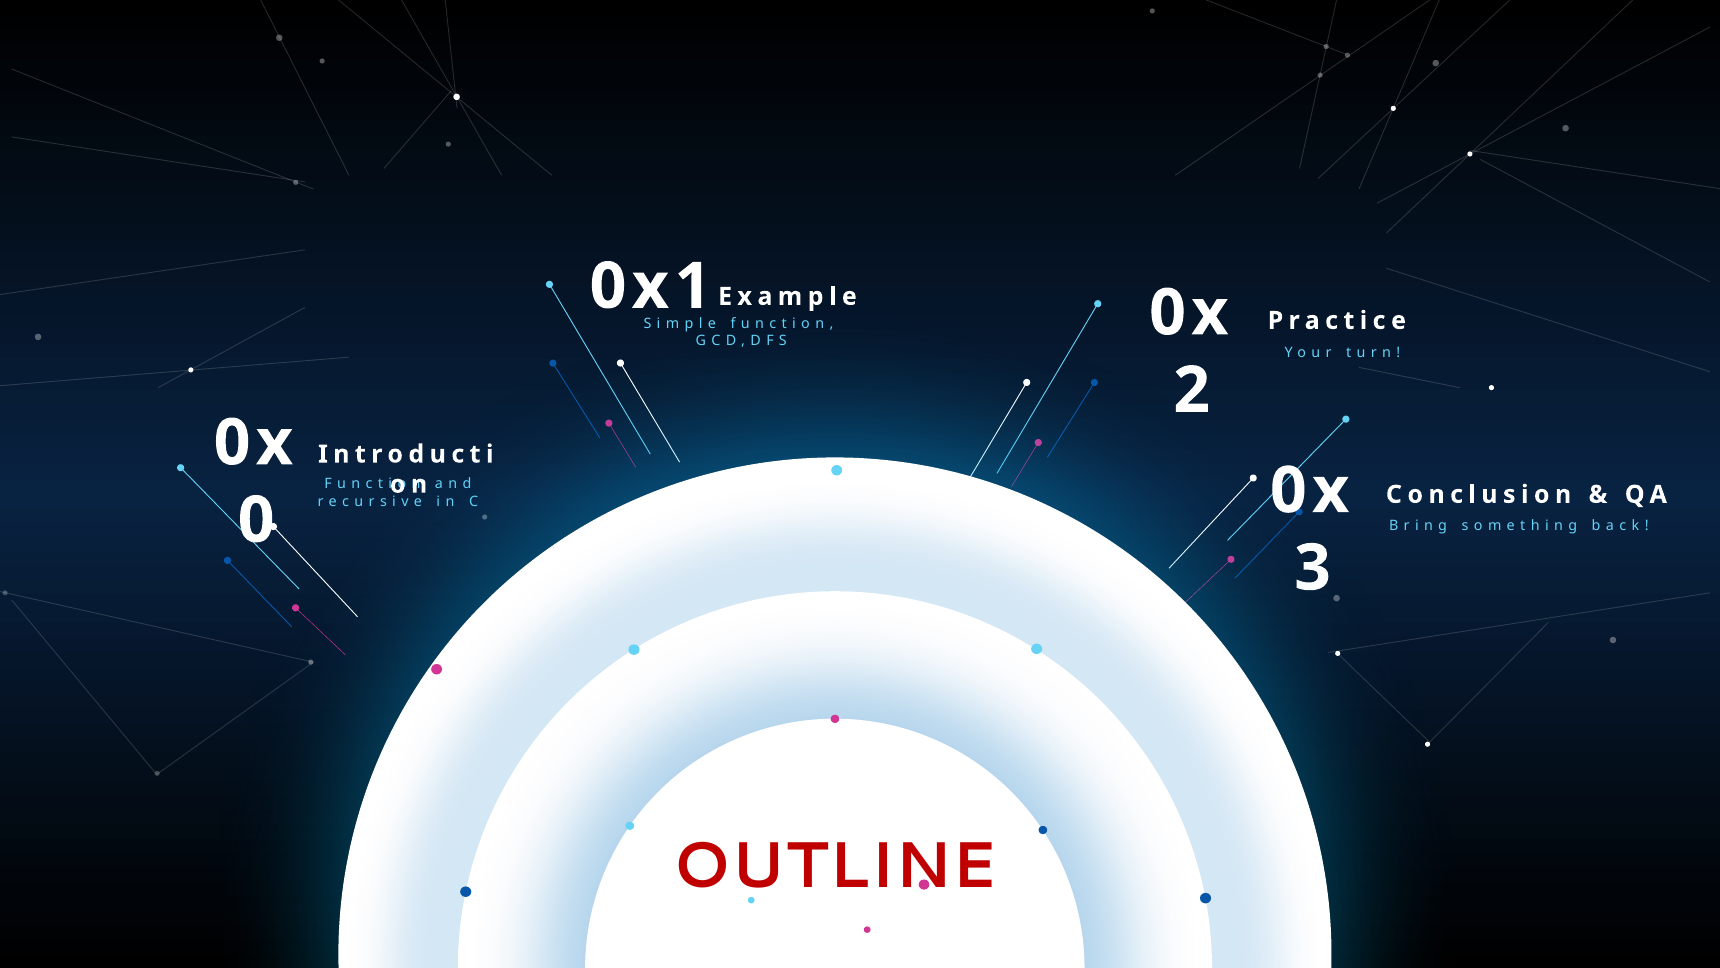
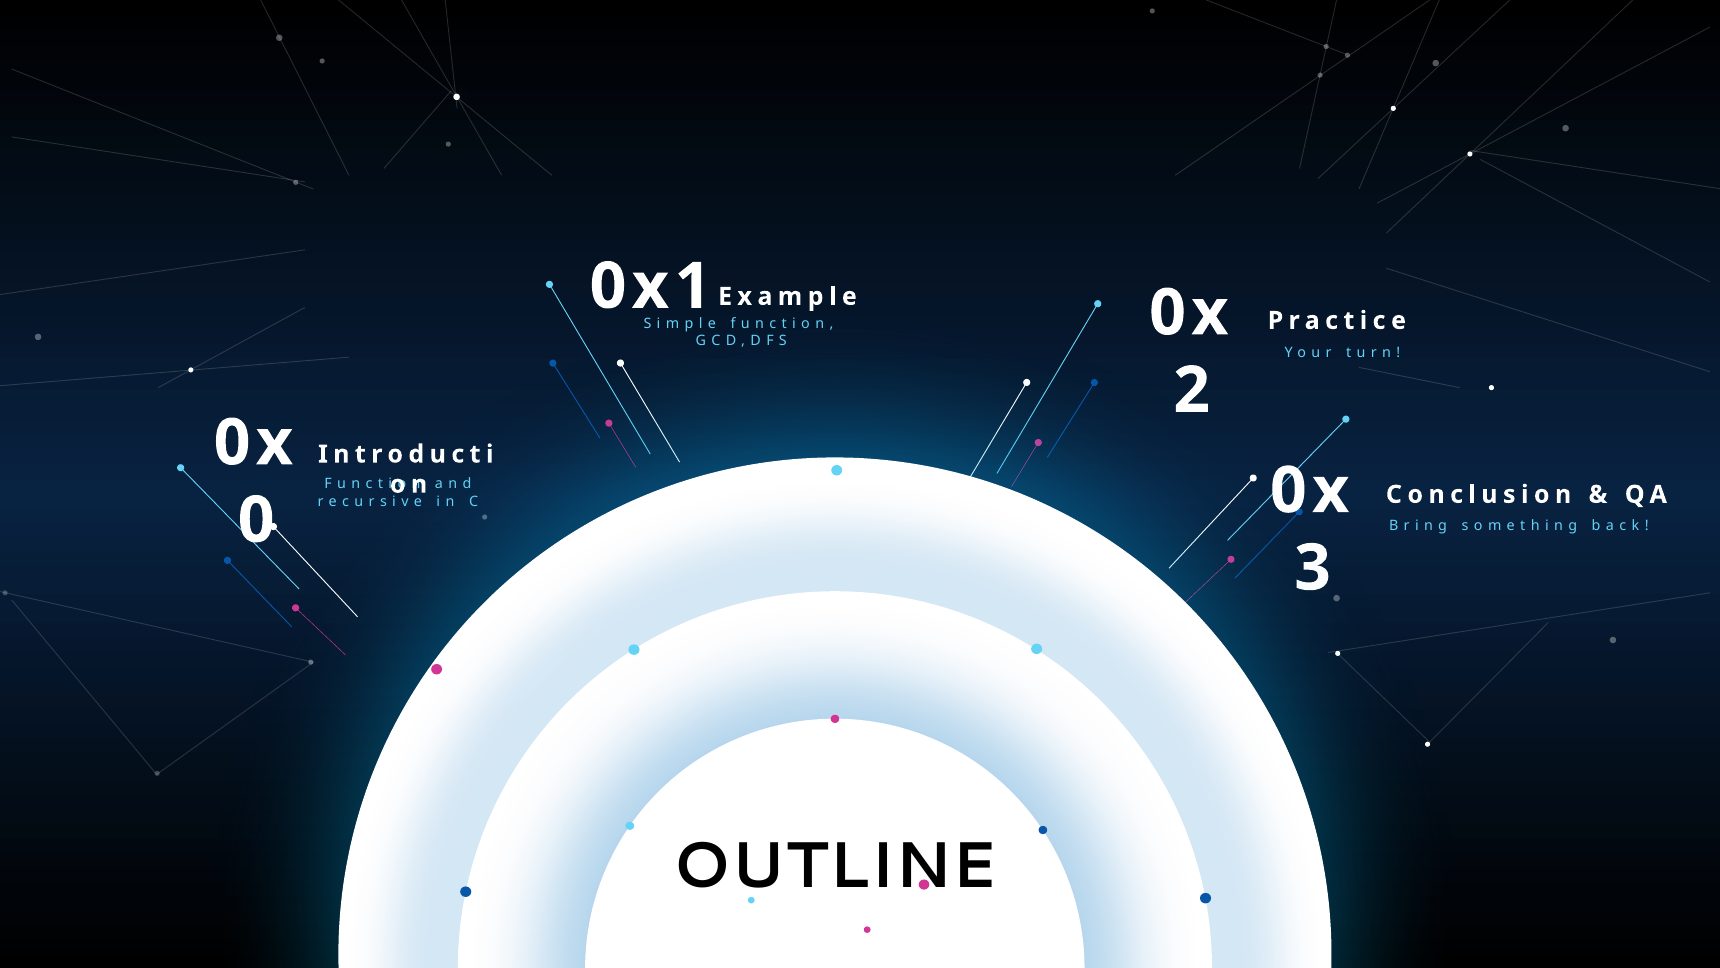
OUTLINE colour: red -> black (835, 866)
